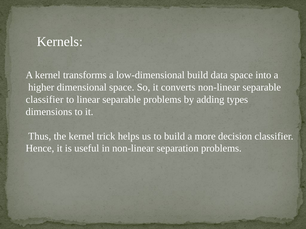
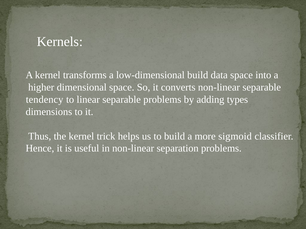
classifier: classifier -> tendency (45, 100)
decision: decision -> sigmoid (235, 136)
